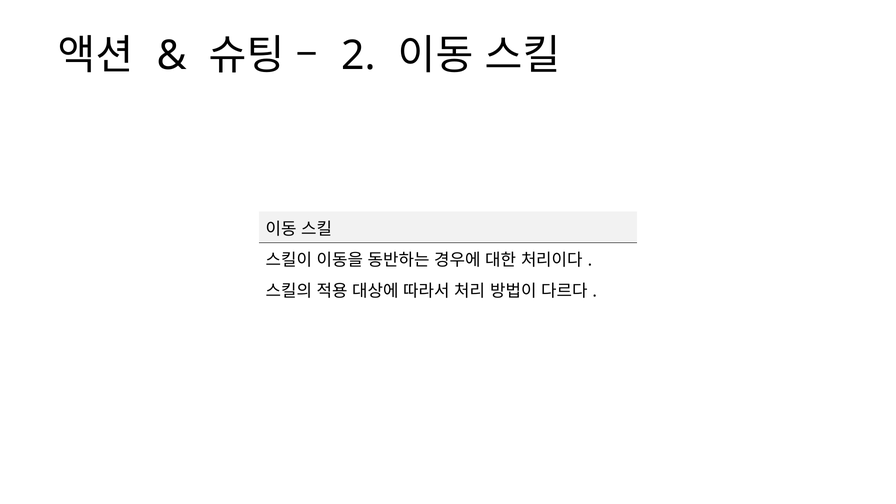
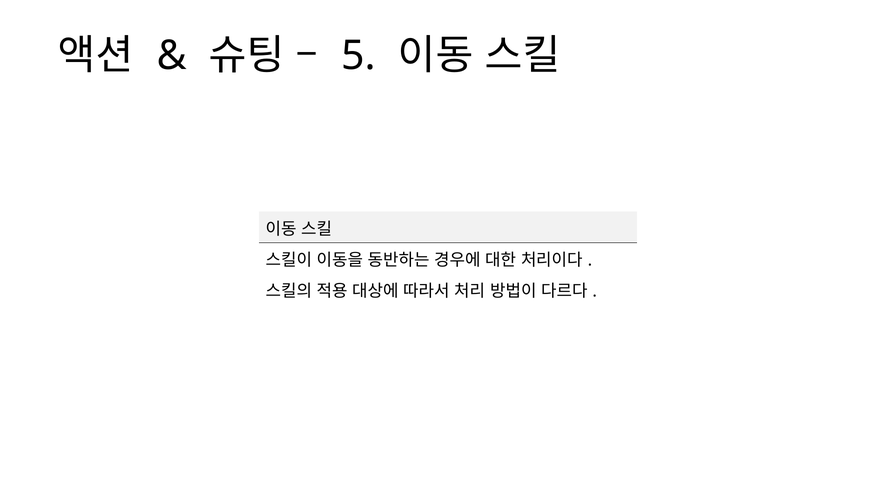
2: 2 -> 5 (359, 56)
